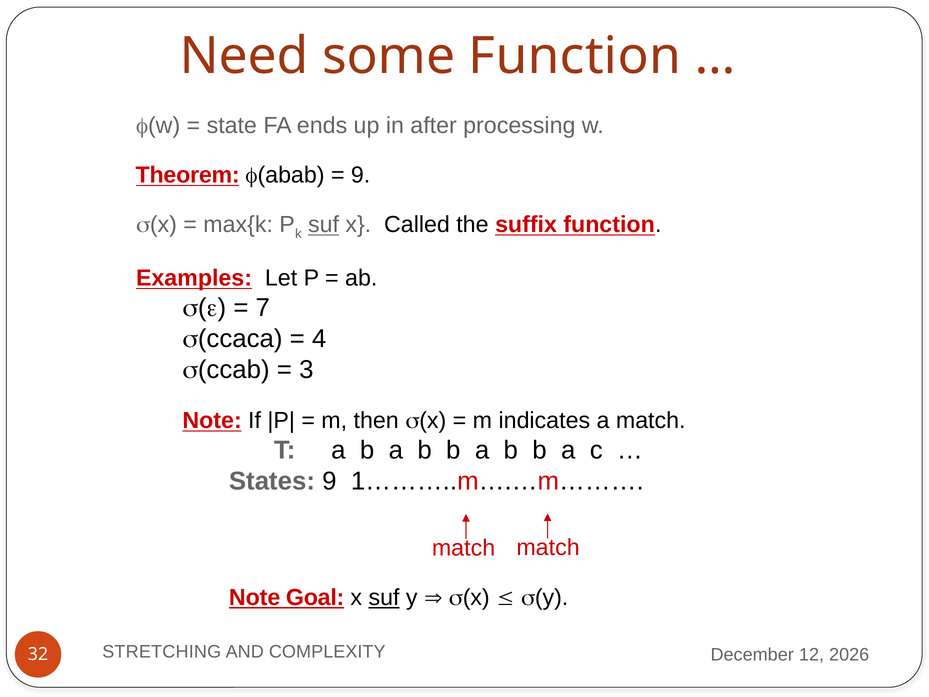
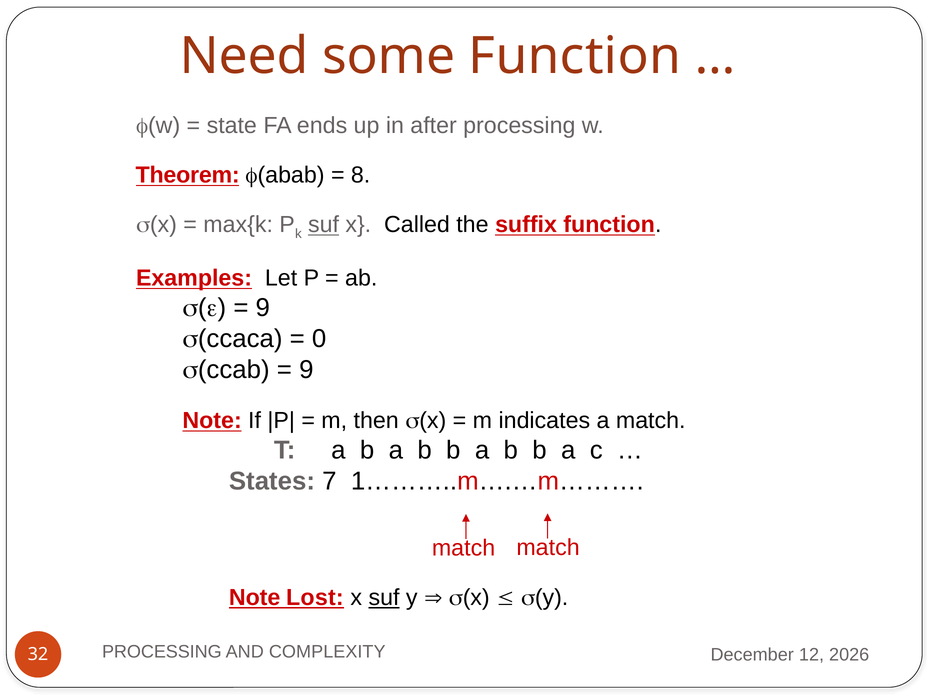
9: 9 -> 8 (361, 175)
7: 7 -> 9 (263, 308)
4: 4 -> 0 (319, 339)
3: 3 -> 9 (306, 370)
States 9: 9 -> 7 (329, 481)
Goal: Goal -> Lost (315, 597)
32 STRETCHING: STRETCHING -> PROCESSING (162, 652)
